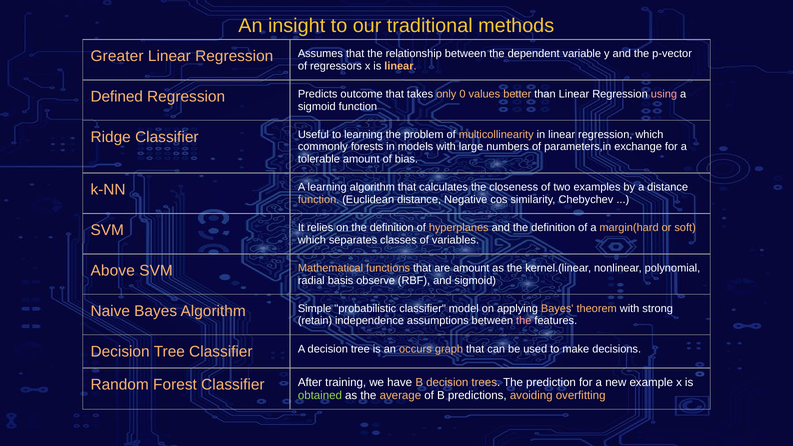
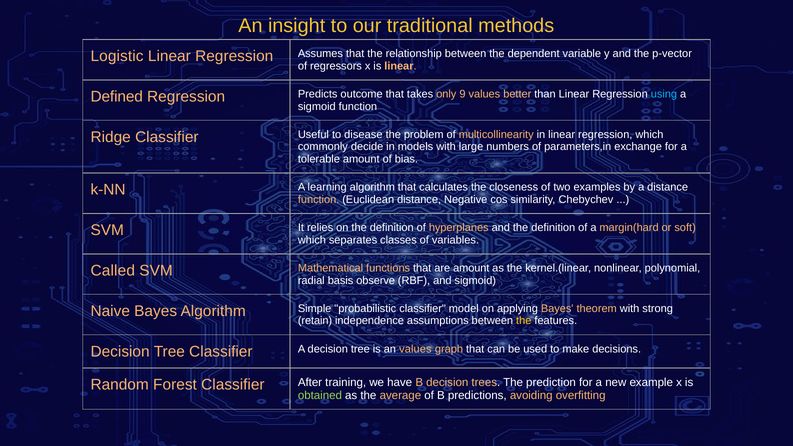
Greater: Greater -> Logistic (117, 56)
0: 0 -> 9 (462, 94)
using colour: pink -> light blue (664, 94)
to learning: learning -> disease (363, 135)
forests: forests -> decide (367, 147)
Above: Above -> Called (113, 271)
the colour: pink -> yellow (524, 321)
an occurs: occurs -> values (415, 349)
